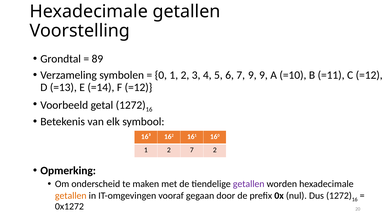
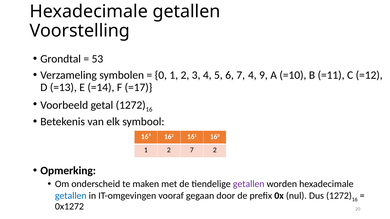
89: 89 -> 53 (97, 59)
7 9: 9 -> 4 (252, 75)
F =12: =12 -> =17 (138, 88)
getallen colour: orange -> blue (71, 196)
